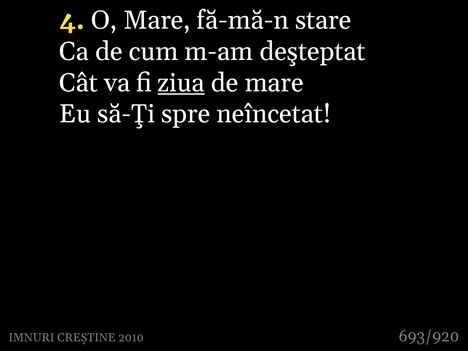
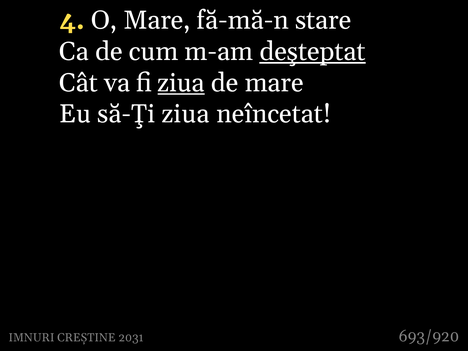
deşteptat underline: none -> present (312, 52)
să-Ţi spre: spre -> ziua (186, 114)
2010: 2010 -> 2031 (131, 338)
